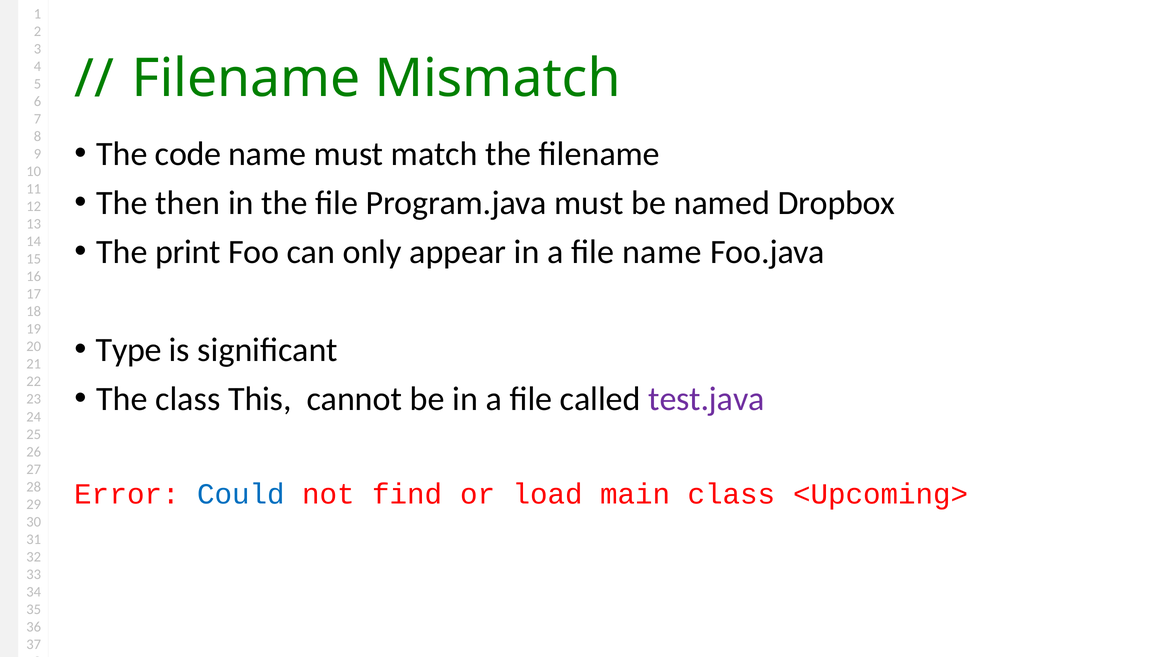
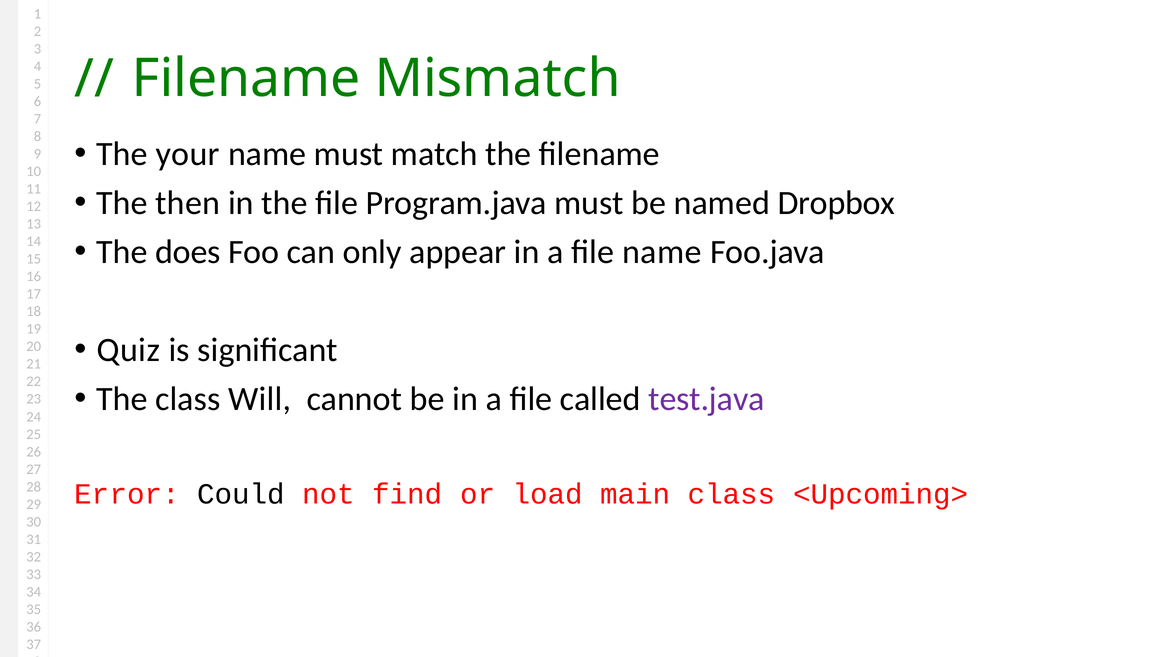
code: code -> your (188, 154)
print: print -> does (188, 252)
Type: Type -> Quiz (128, 350)
This: This -> Will (260, 399)
Could colour: blue -> black (241, 494)
